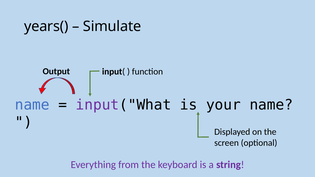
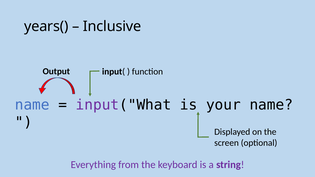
Simulate: Simulate -> Inclusive (112, 26)
